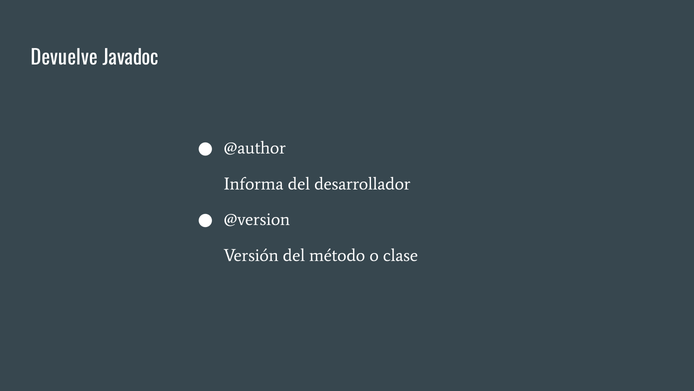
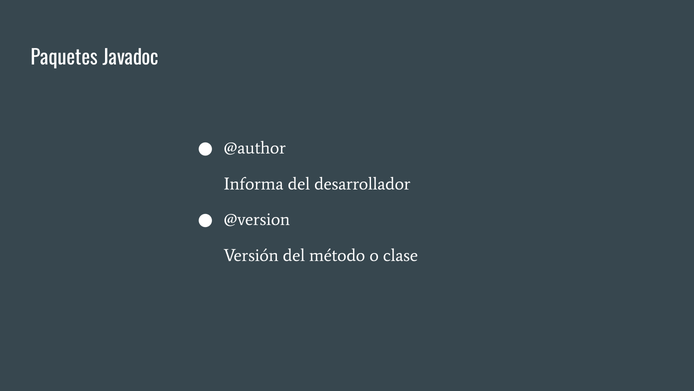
Devuelve: Devuelve -> Paquetes (64, 58)
